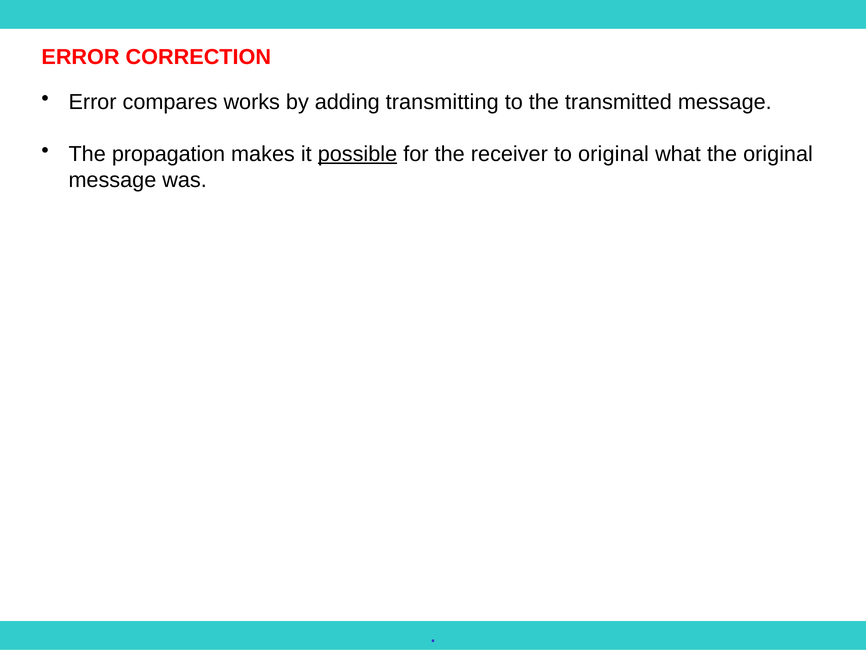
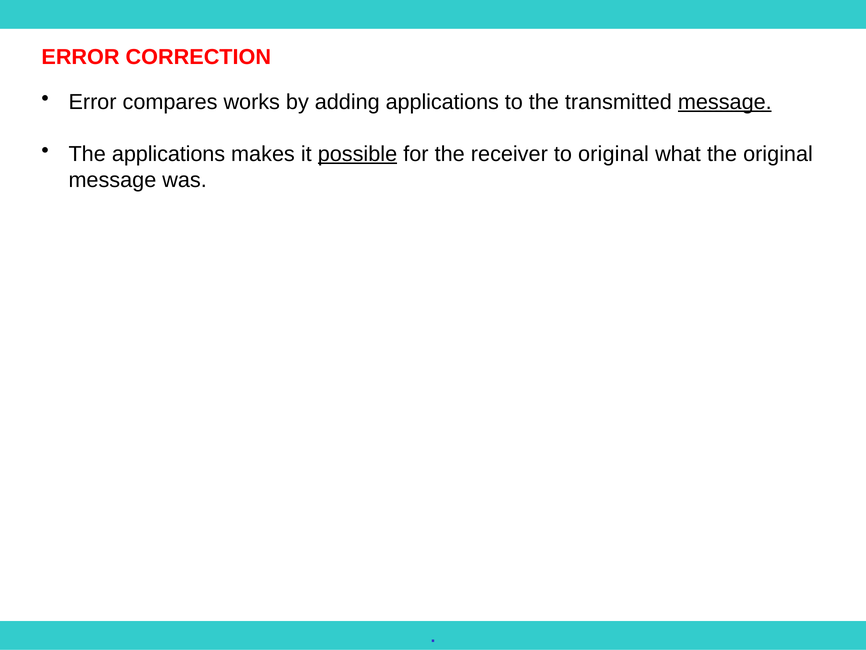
adding transmitting: transmitting -> applications (442, 102)
message underline: none -> present (725, 102)
The propagation: propagation -> applications (169, 154)
